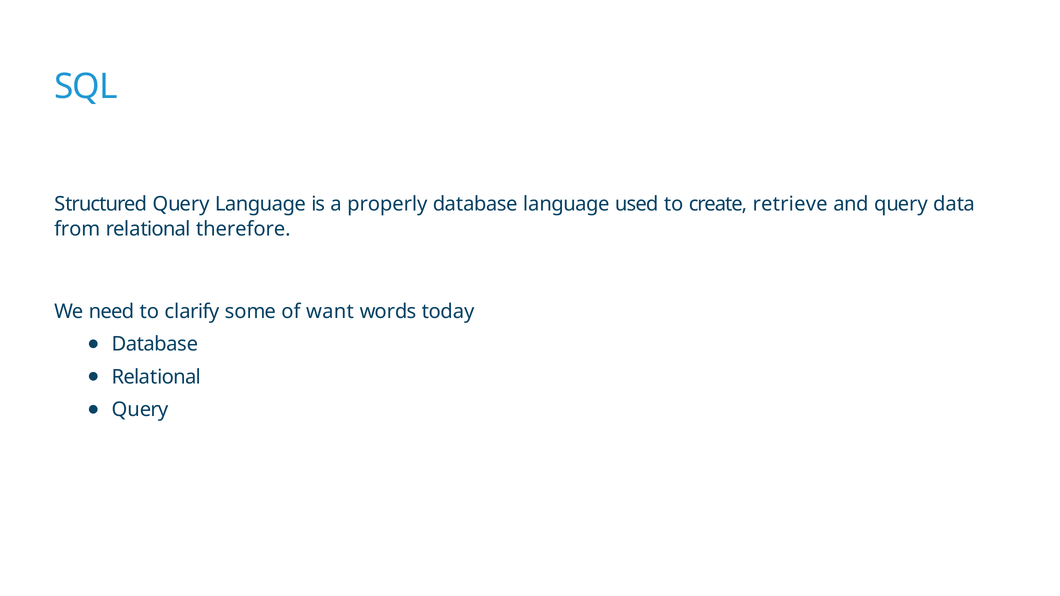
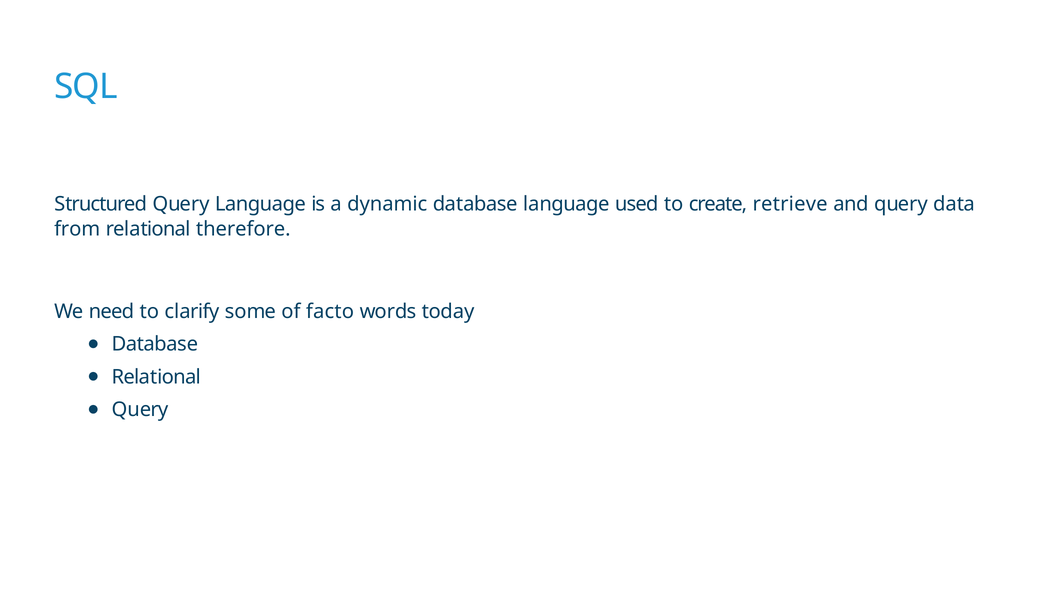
properly: properly -> dynamic (387, 204)
want: want -> facto (330, 312)
